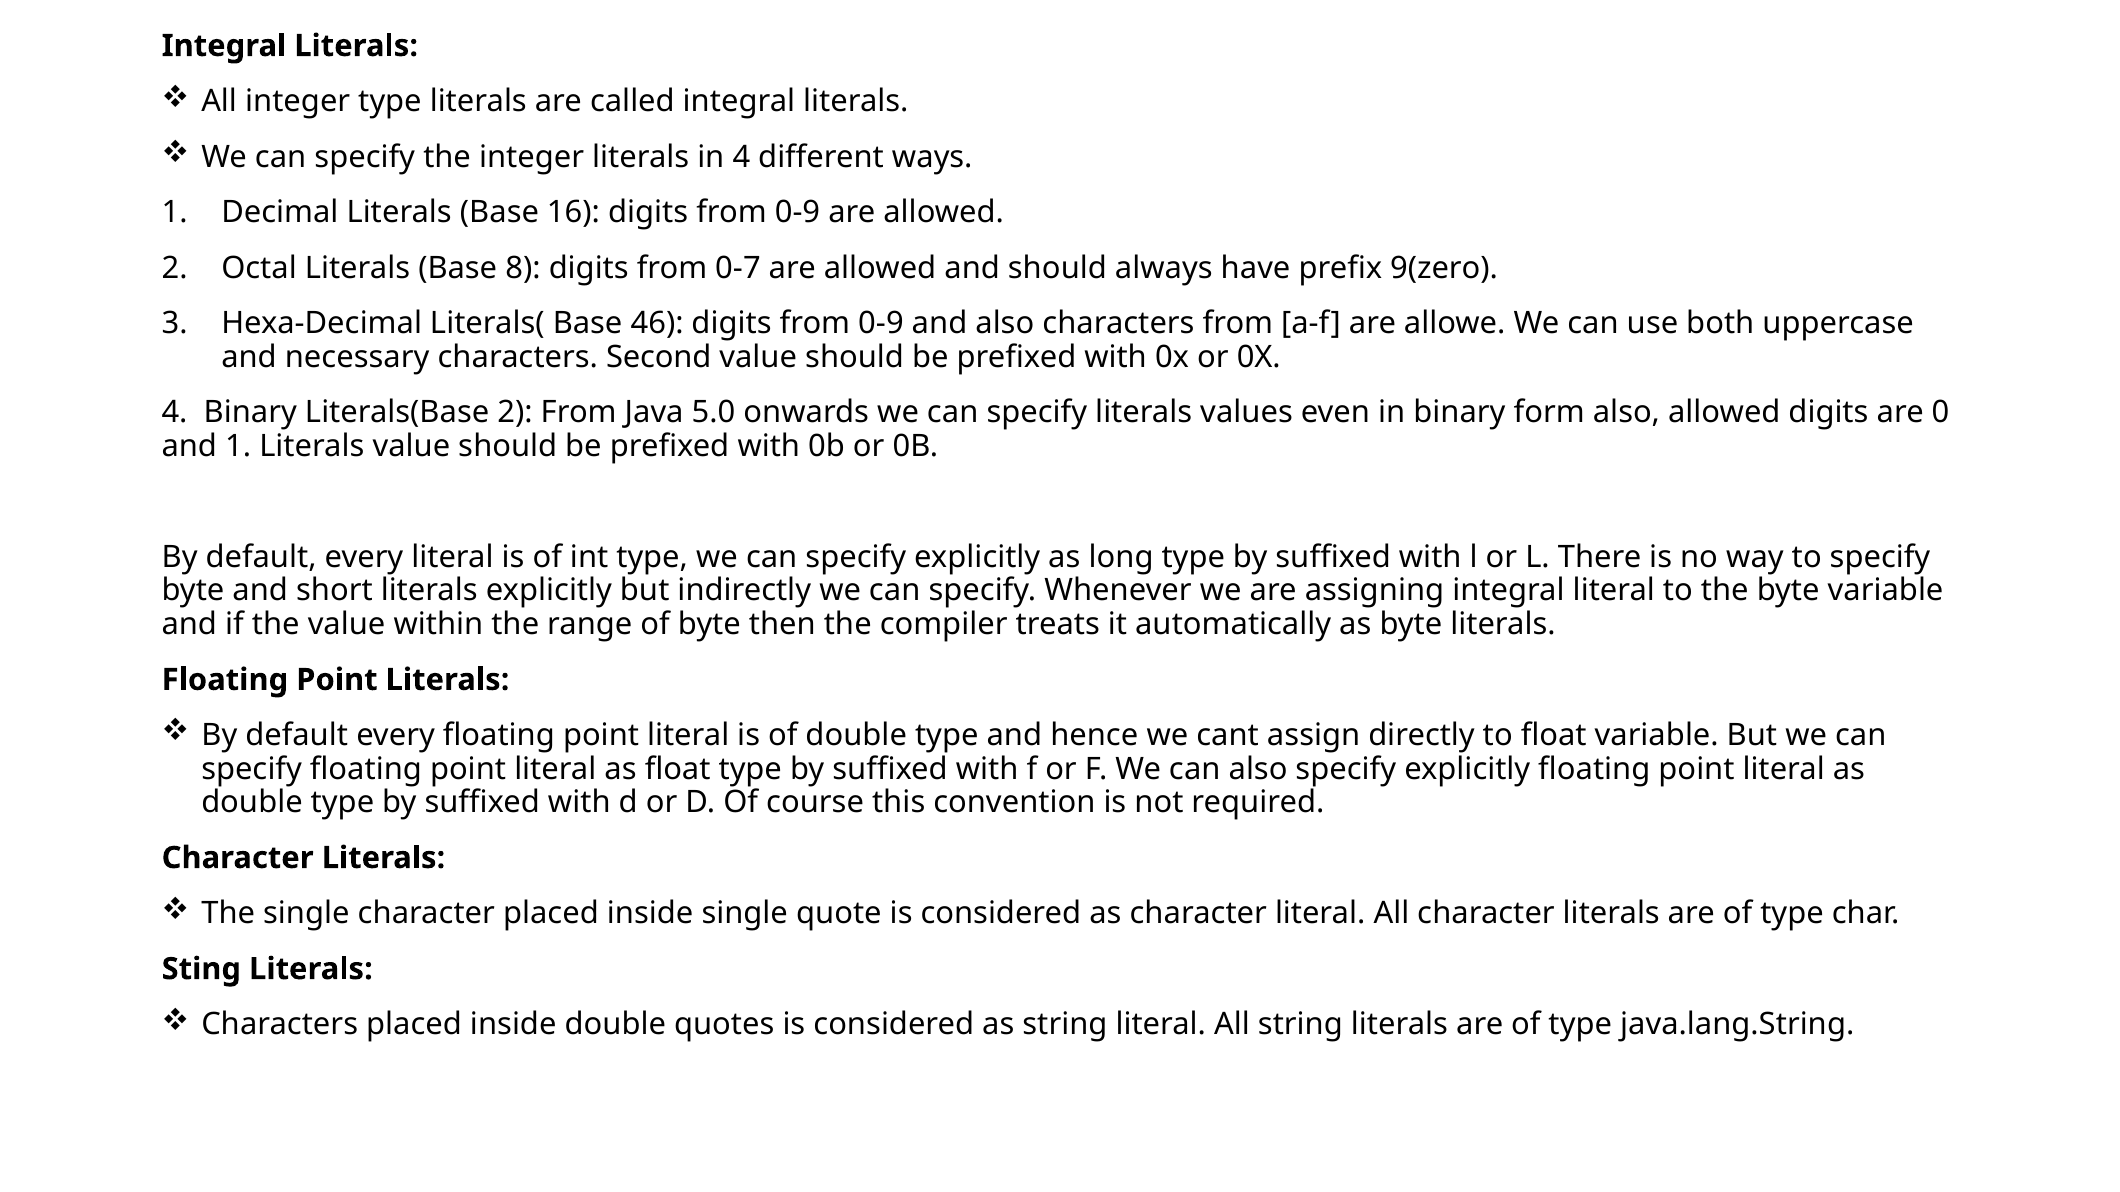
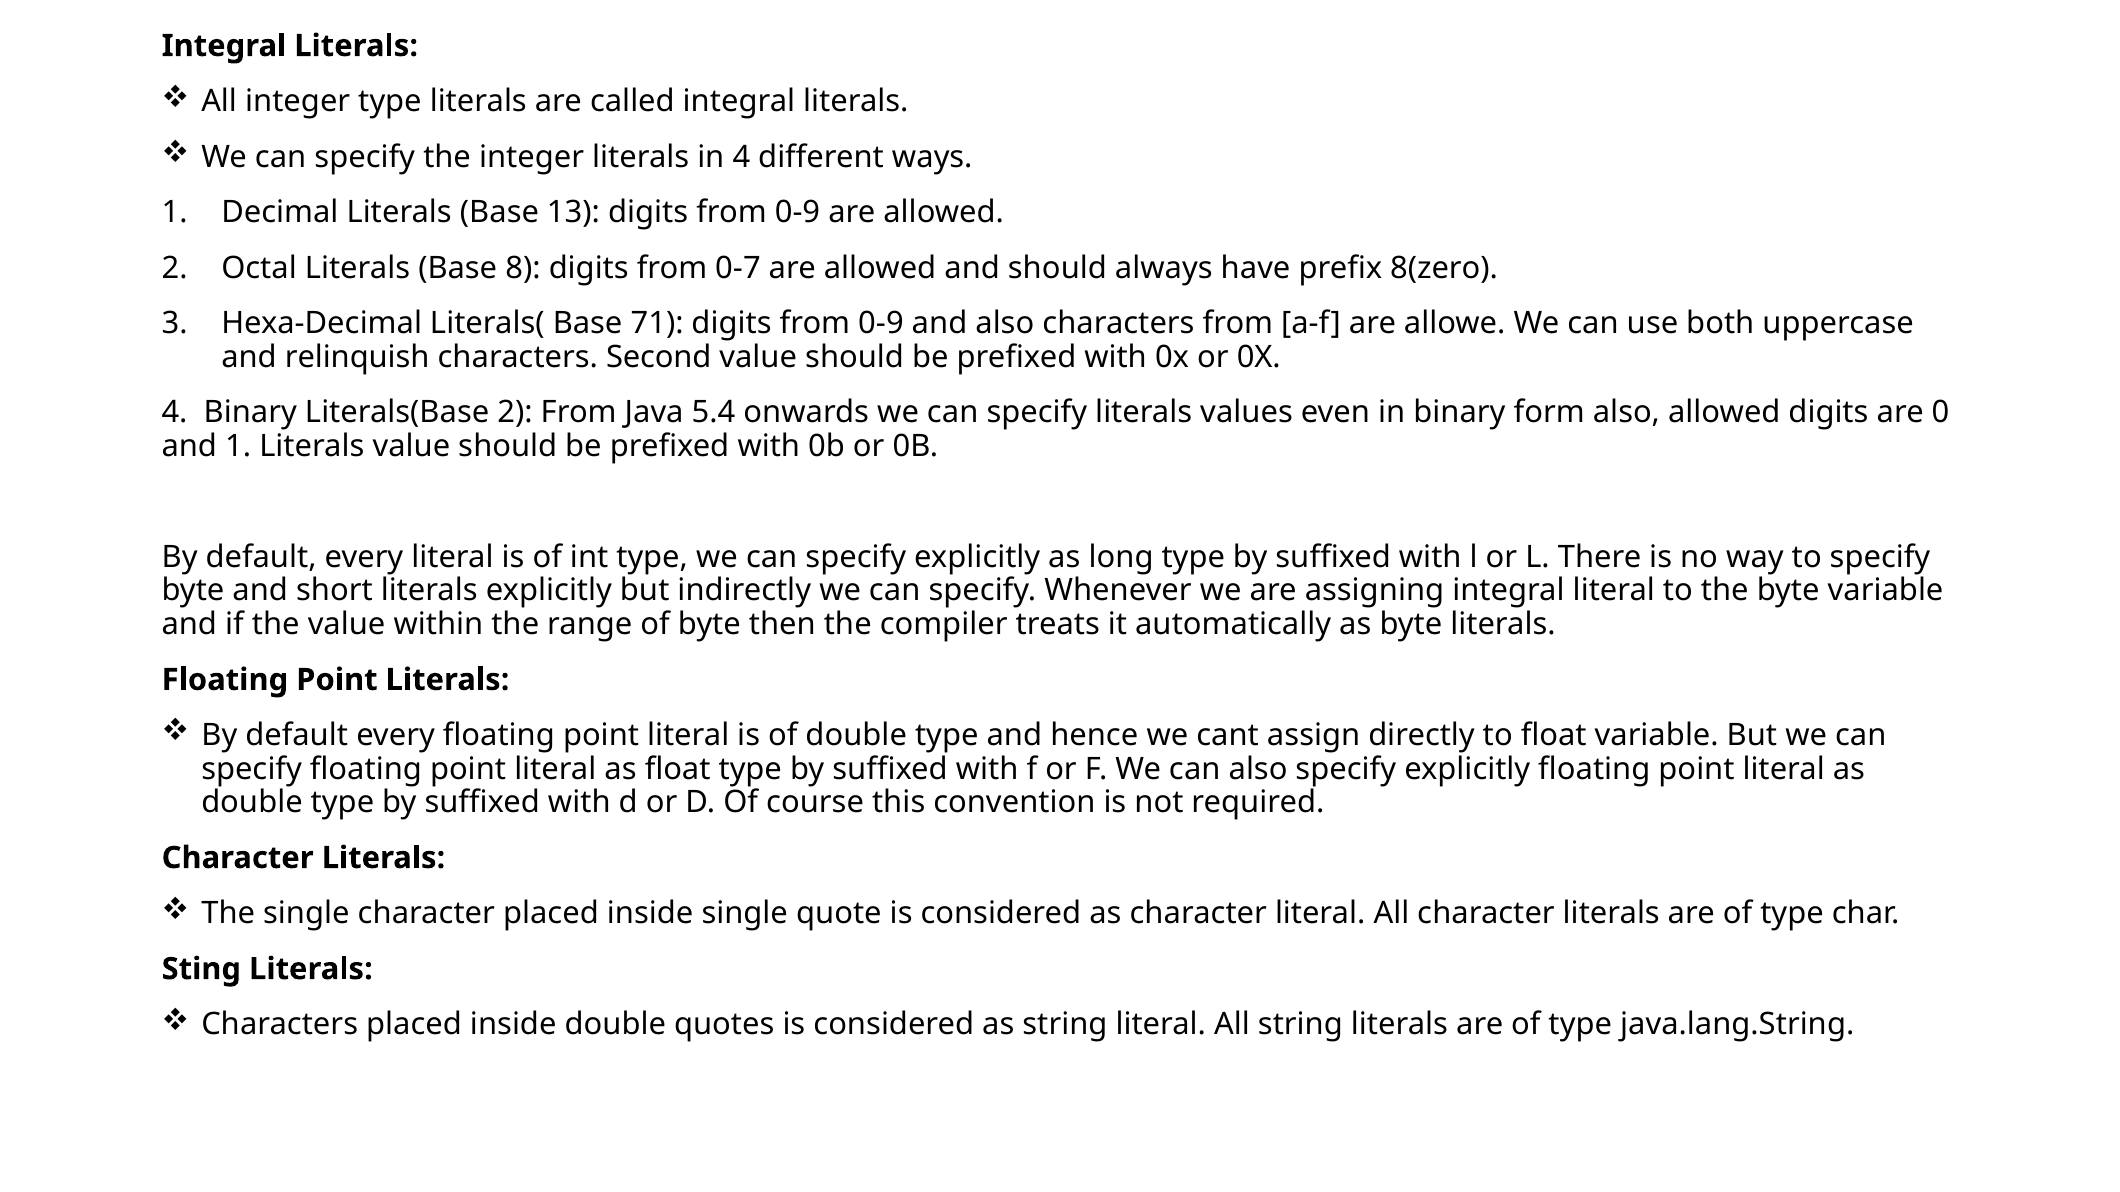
16: 16 -> 13 (573, 213)
9(zero: 9(zero -> 8(zero (1444, 268)
46: 46 -> 71 (657, 324)
necessary: necessary -> relinquish (357, 357)
5.0: 5.0 -> 5.4 (713, 413)
